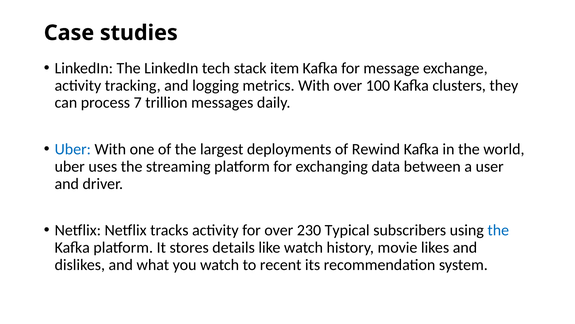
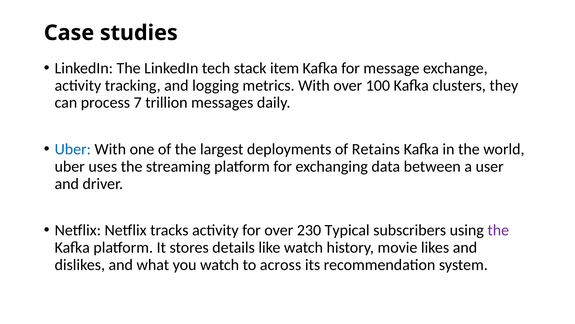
Rewind: Rewind -> Retains (376, 149)
the colour: blue -> purple (498, 230)
recent: recent -> across (281, 264)
